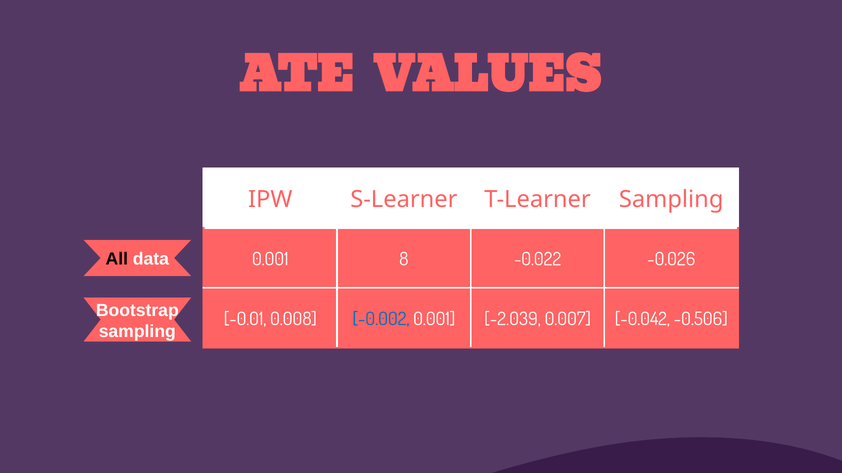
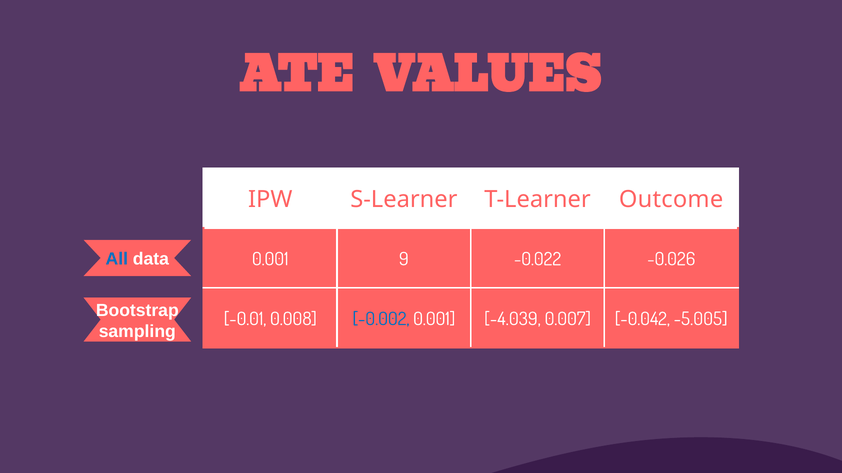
T-Learner Sampling: Sampling -> Outcome (671, 200)
All colour: black -> blue (117, 260)
8: 8 -> 9 (404, 260)
-2.039: -2.039 -> -4.039 (512, 319)
-0.506: -0.506 -> -5.005 (701, 319)
